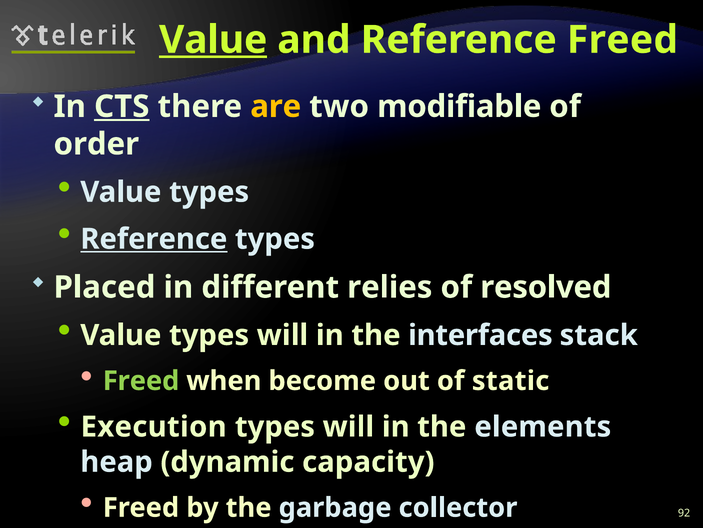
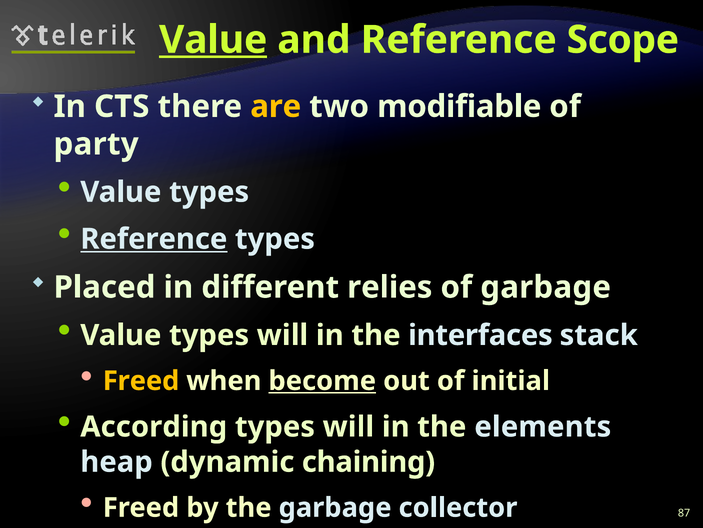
Reference Freed: Freed -> Scope (623, 40)
CTS underline: present -> none (122, 106)
order: order -> party (96, 144)
of resolved: resolved -> garbage (546, 287)
Freed colour: light green -> yellow (141, 380)
become underline: none -> present (322, 380)
static: static -> initial (511, 380)
Execution: Execution -> According (154, 426)
capacity: capacity -> chaining (368, 461)
92: 92 -> 87 (684, 512)
